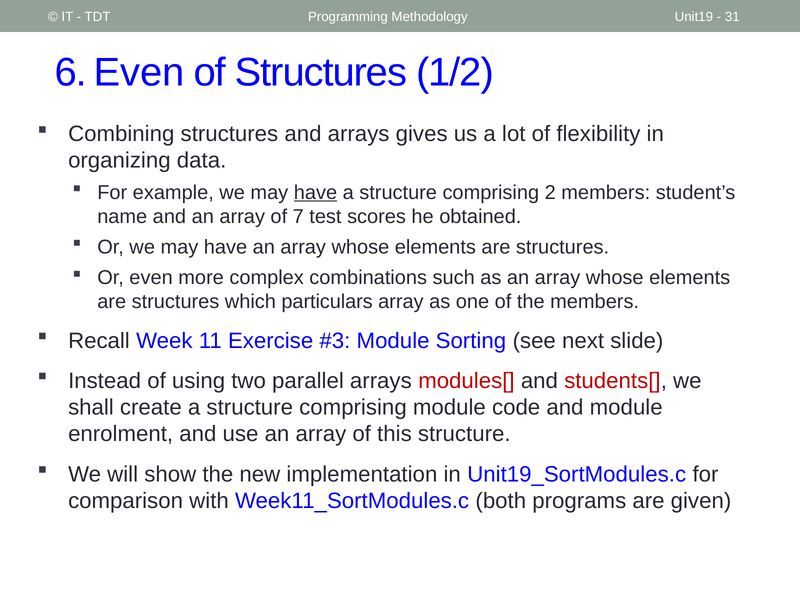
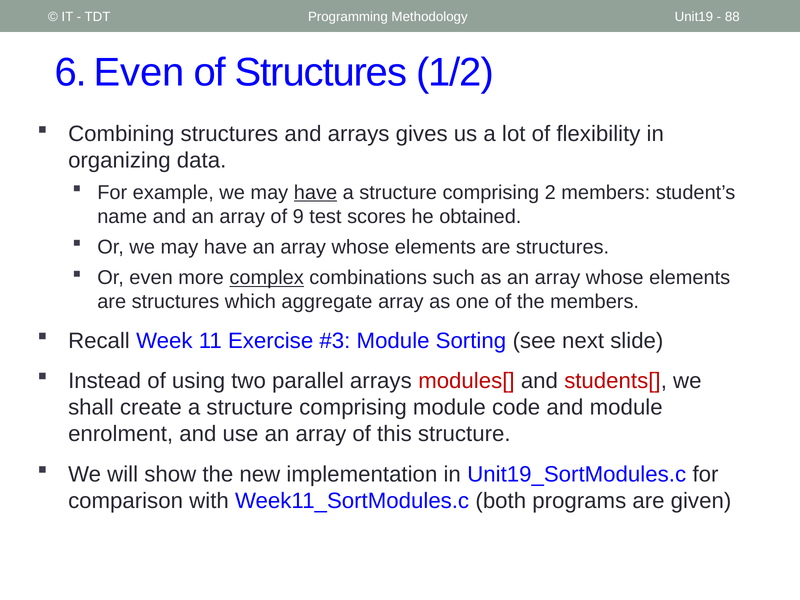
31: 31 -> 88 (732, 17)
7: 7 -> 9 (298, 216)
complex underline: none -> present (267, 278)
particulars: particulars -> aggregate (327, 302)
